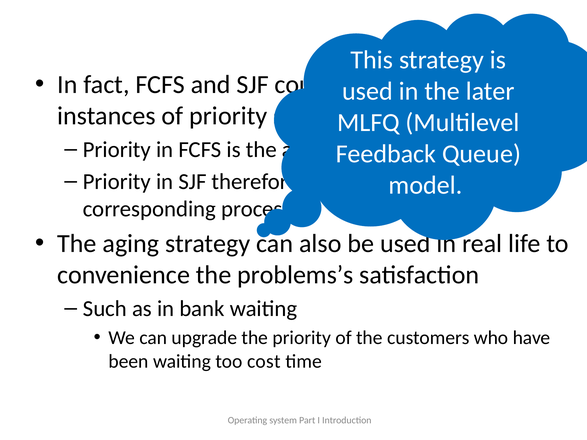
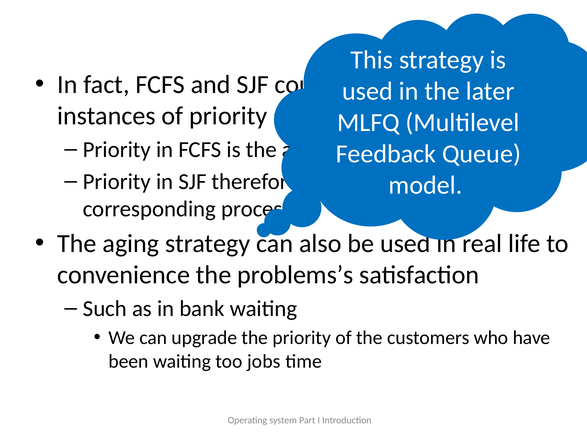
cost: cost -> jobs (264, 361)
